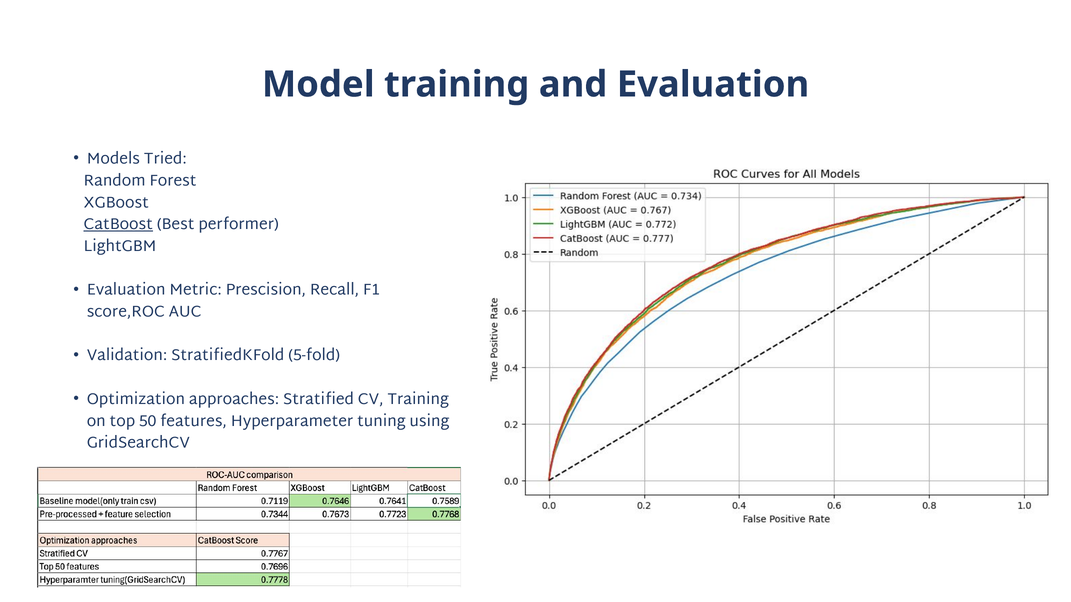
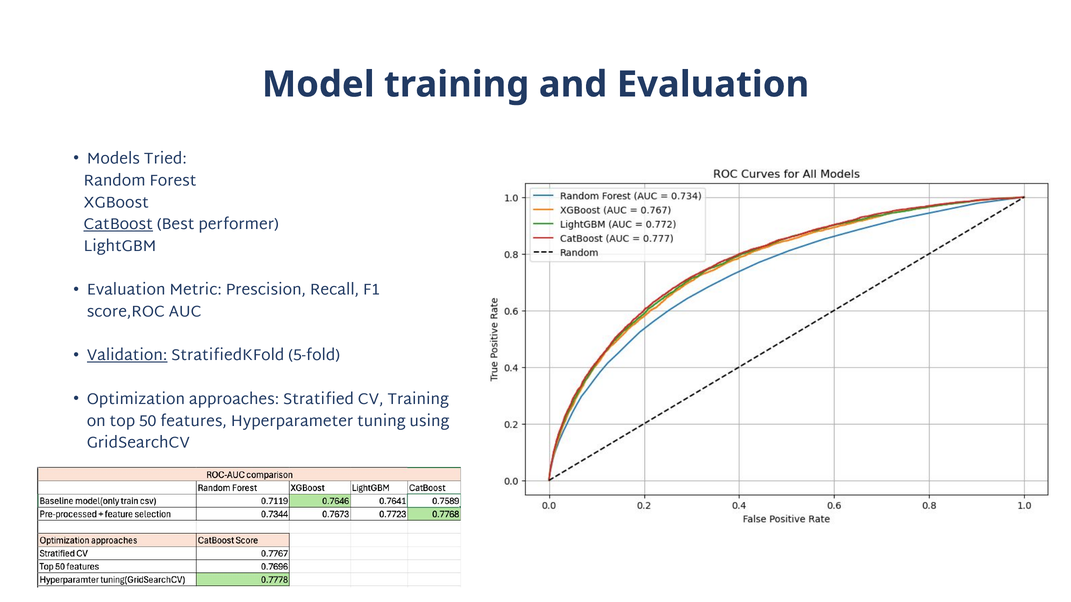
Validation underline: none -> present (127, 356)
